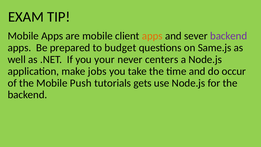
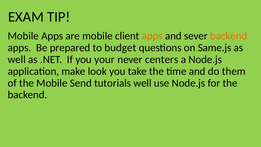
backend colour: purple -> orange (229, 36)
jobs: jobs -> look (97, 71)
occur: occur -> them (234, 71)
Push: Push -> Send (81, 83)
tutorials gets: gets -> well (143, 83)
